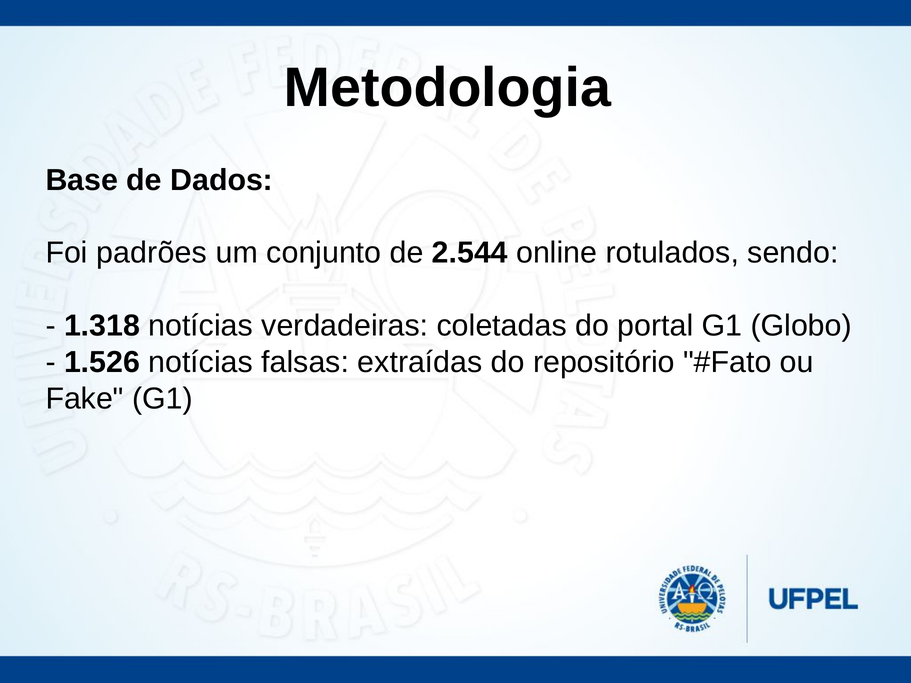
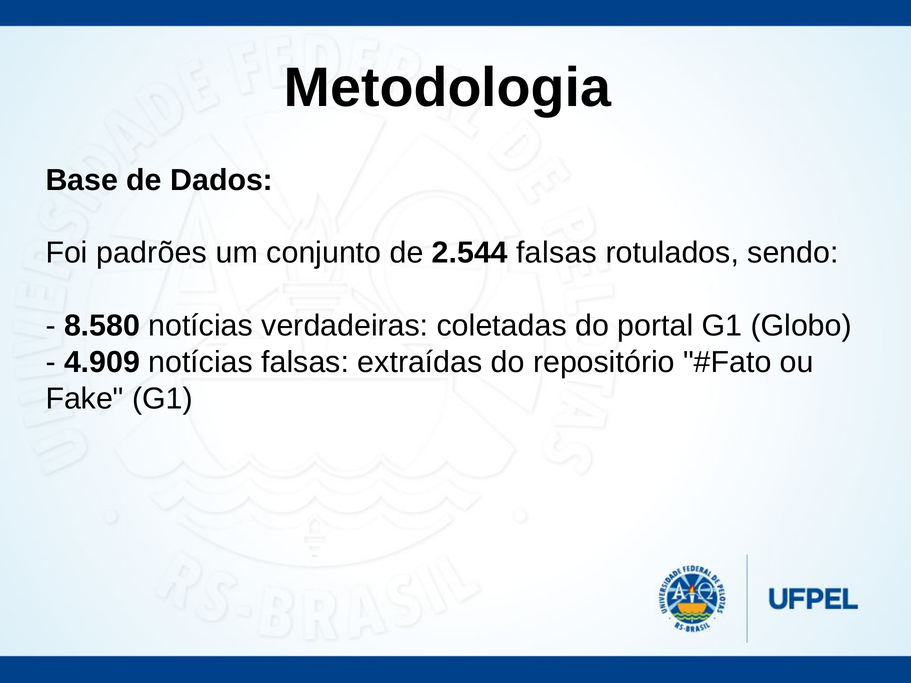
2.544 online: online -> falsas (557, 253)
1.318: 1.318 -> 8.580 (102, 326)
1.526: 1.526 -> 4.909 (102, 362)
